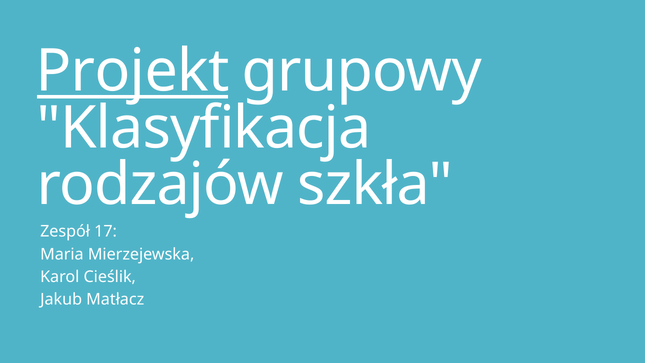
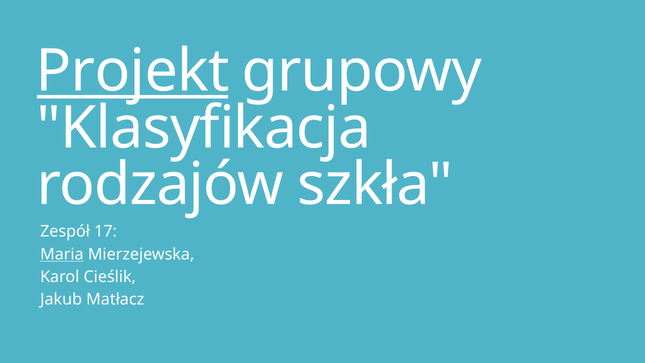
Maria underline: none -> present (62, 254)
